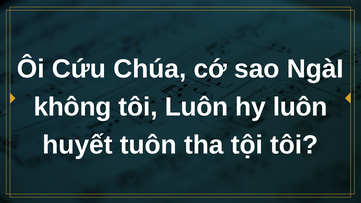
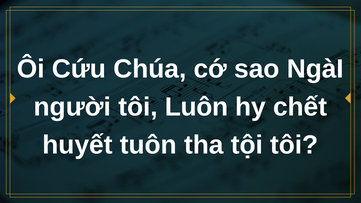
không: không -> người (72, 107)
hy luôn: luôn -> chết (300, 107)
